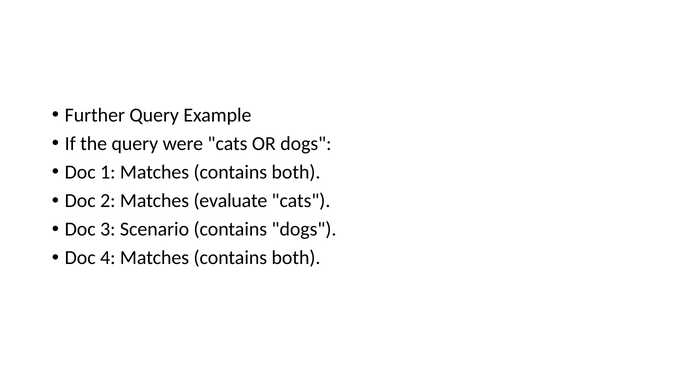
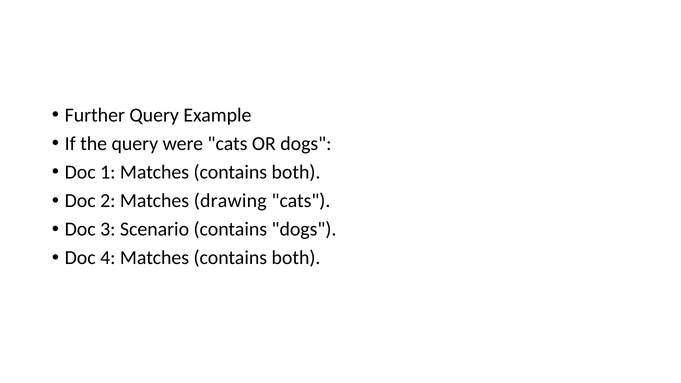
evaluate: evaluate -> drawing (230, 201)
